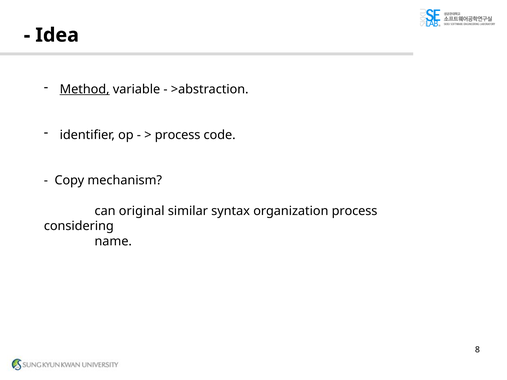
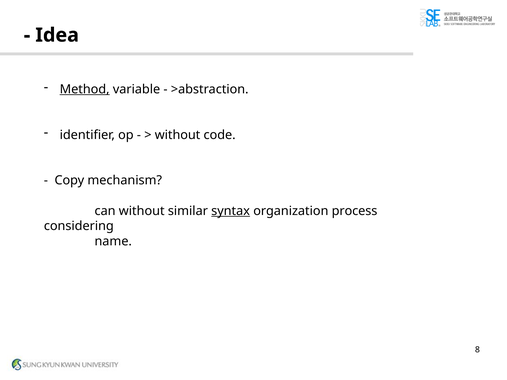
process: process -> without (178, 135)
can original: original -> without (142, 211)
syntax underline: none -> present (231, 211)
